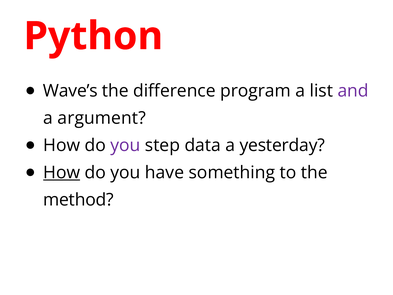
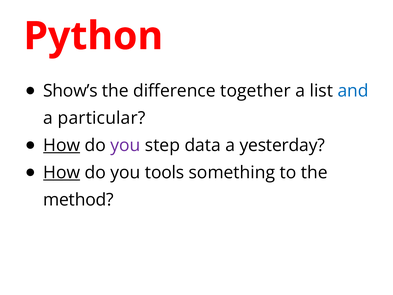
Wave’s: Wave’s -> Show’s (70, 91)
program: program -> together (255, 91)
and colour: purple -> blue (353, 91)
argument: argument -> particular (102, 118)
How underline: none -> present (62, 145)
have: have -> tools (165, 172)
